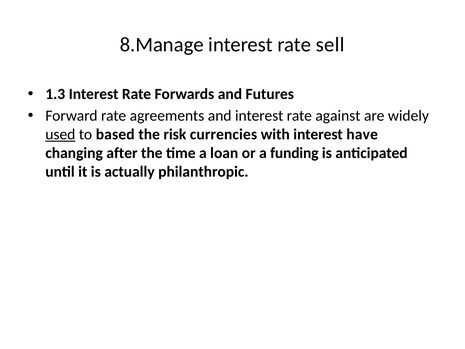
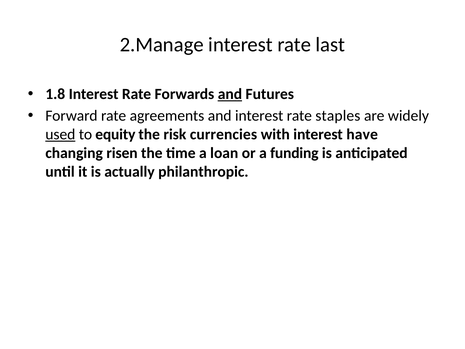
8.Manage: 8.Manage -> 2.Manage (162, 44)
sell: sell -> last (330, 44)
1.3: 1.3 -> 1.8 (55, 94)
and underline: none -> present (230, 94)
against: against -> staples (338, 116)
based: based -> equity (115, 134)
after: after -> risen (122, 153)
